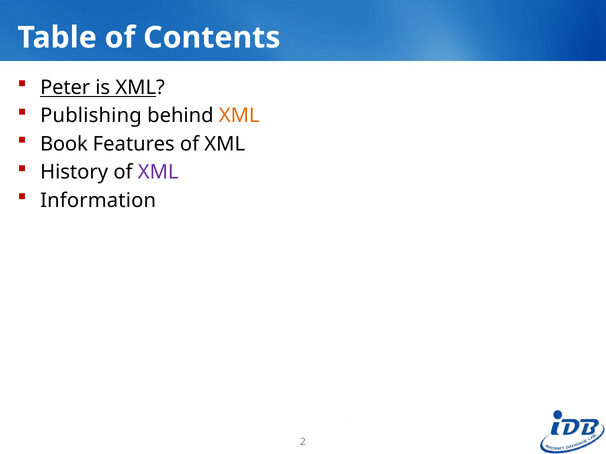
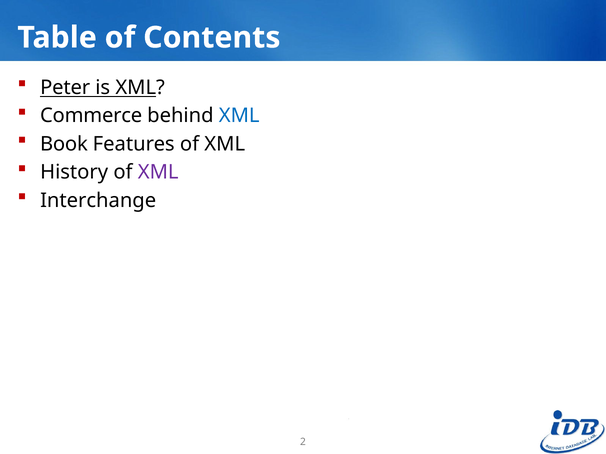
Publishing: Publishing -> Commerce (91, 116)
XML colour: orange -> blue (239, 116)
Information: Information -> Interchange (98, 201)
